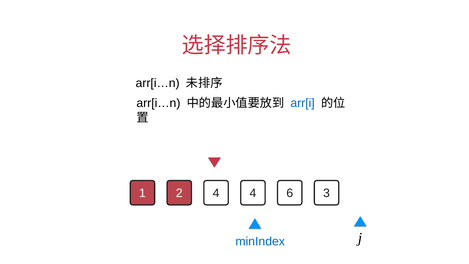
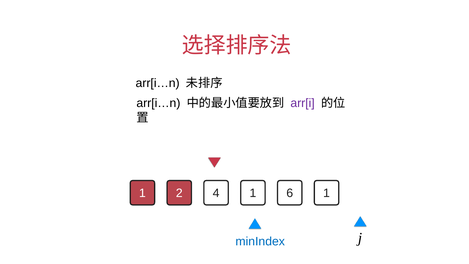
arr[i colour: blue -> purple (303, 103)
2 4: 4 -> 1 (253, 193)
1 3: 3 -> 1 (327, 193)
